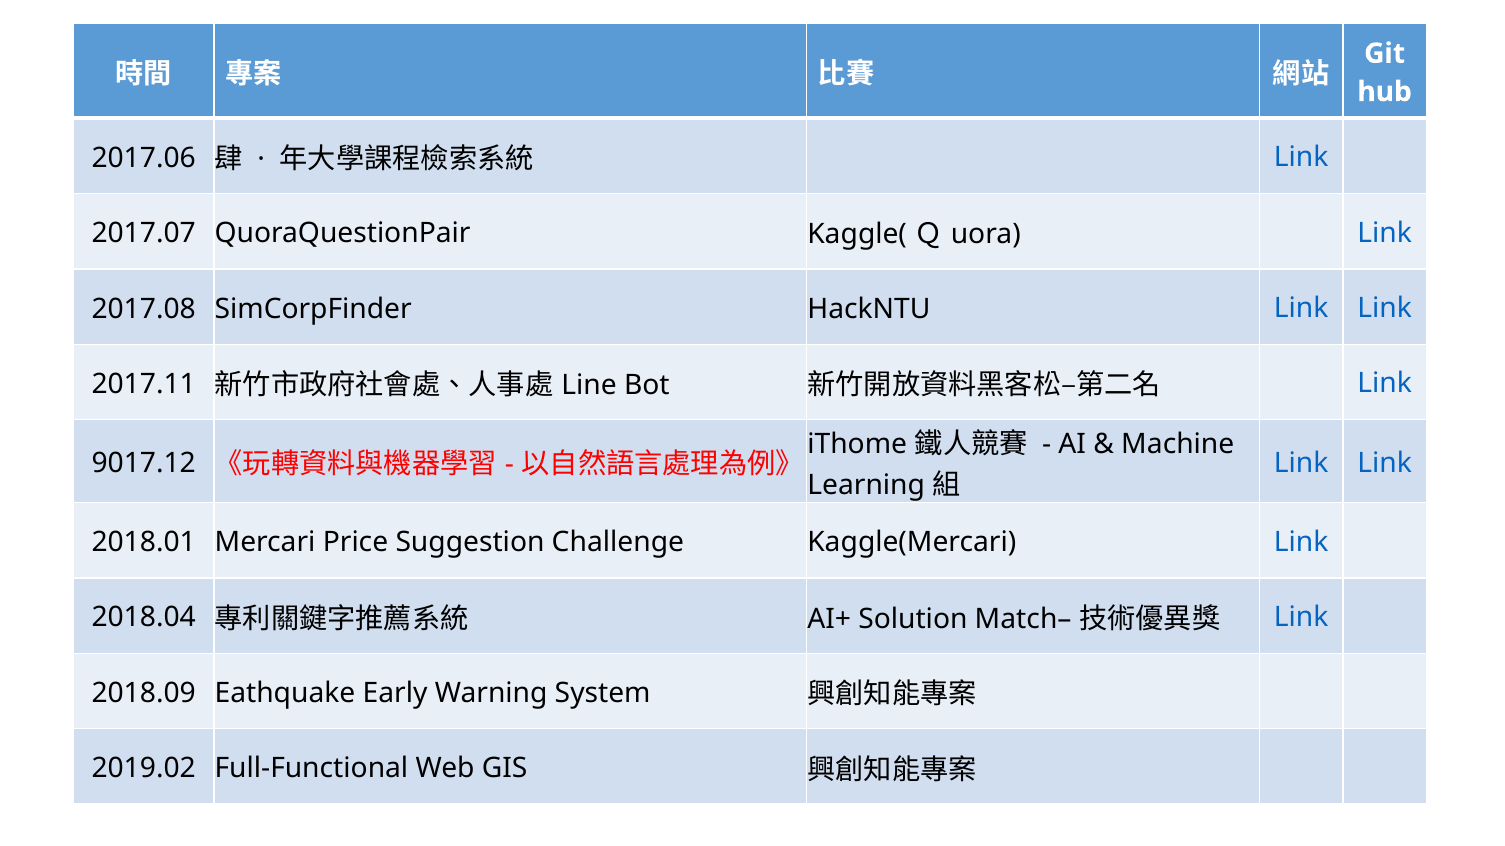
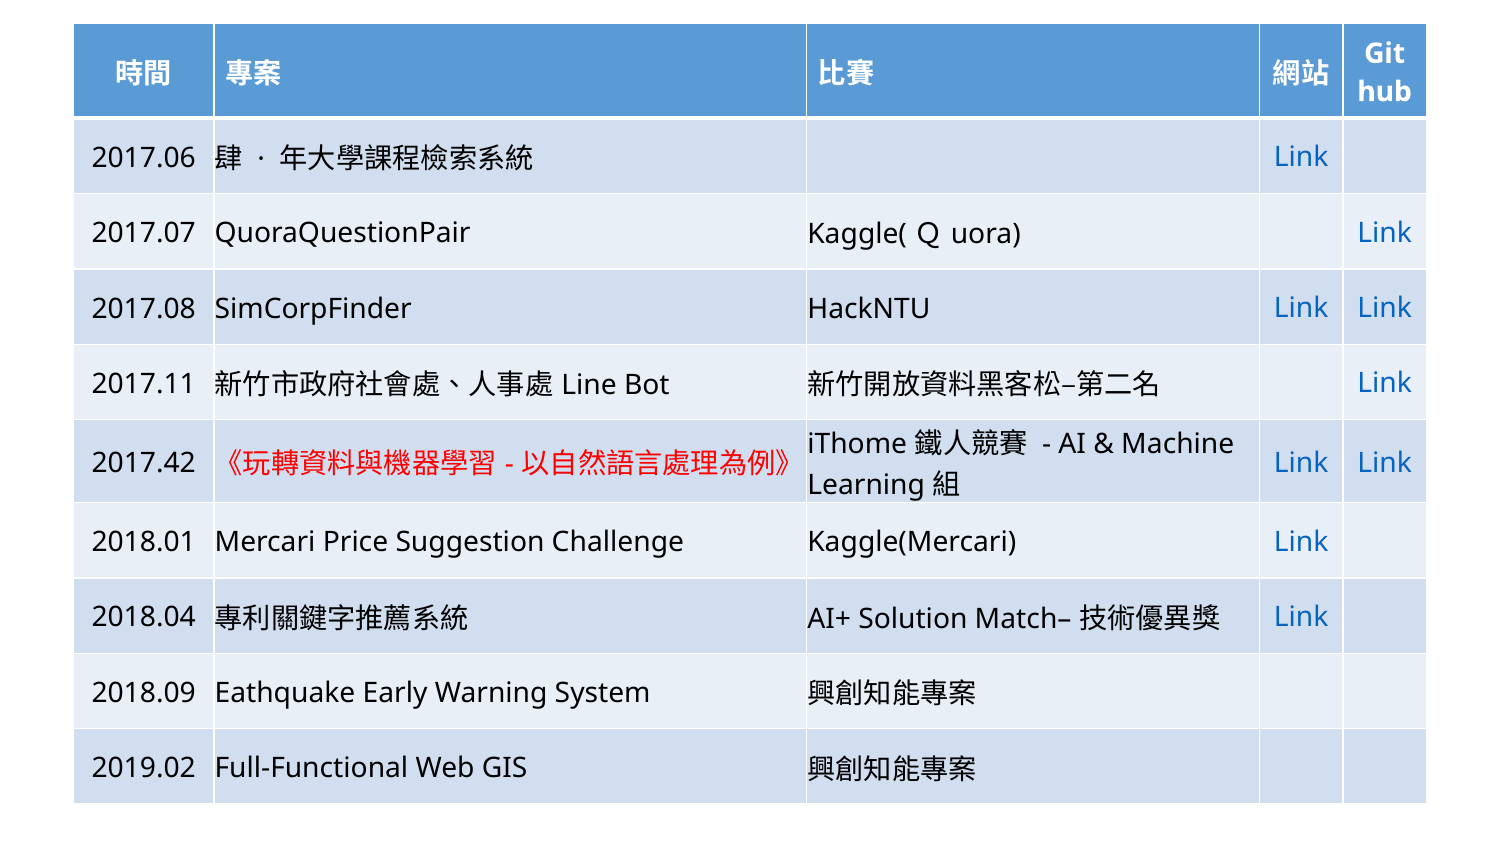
9017.12: 9017.12 -> 2017.42 (144, 463)
